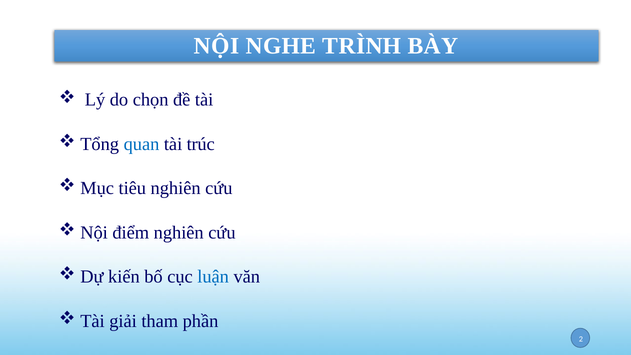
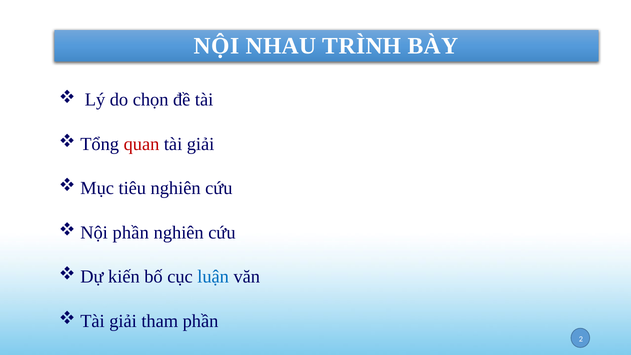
NGHE: NGHE -> NHAU (281, 46)
quan colour: blue -> red (141, 144)
trúc: trúc -> giải (201, 144)
Nội điểm: điểm -> phần (131, 232)
